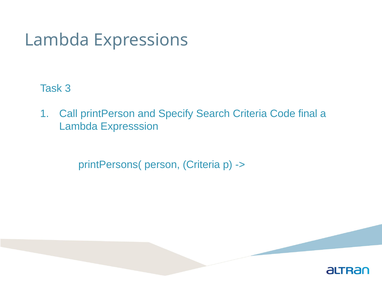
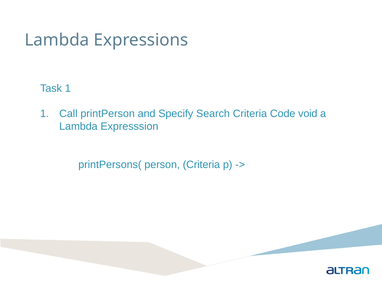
Task 3: 3 -> 1 (68, 88)
final: final -> void (308, 114)
